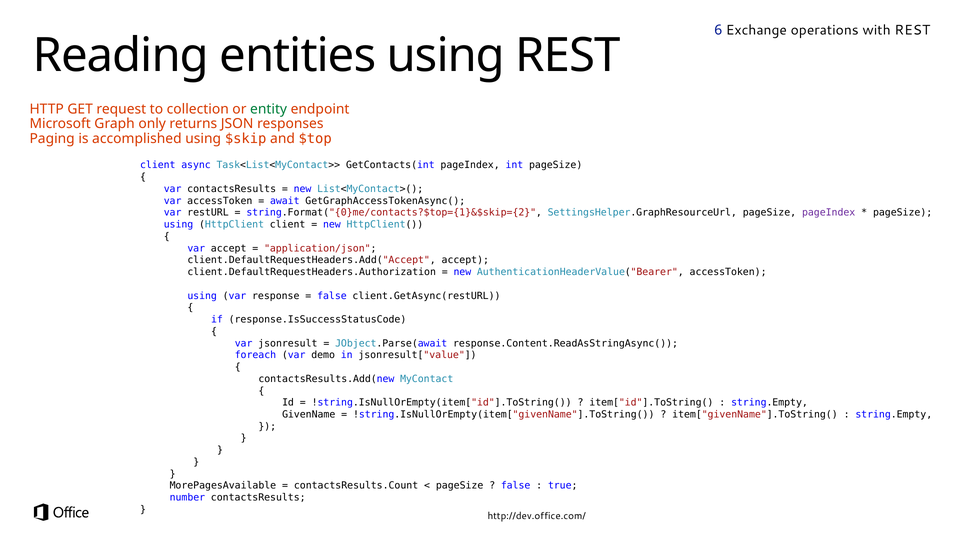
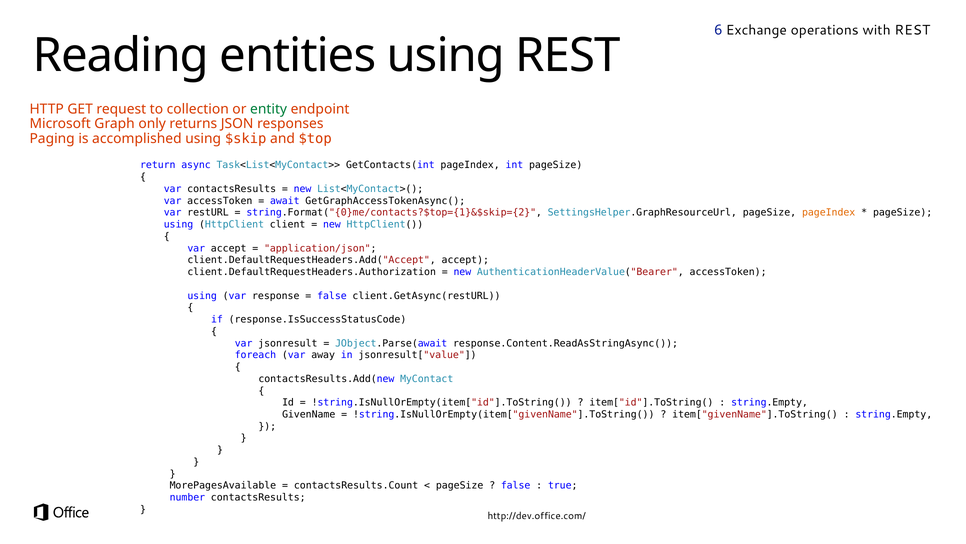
client: client -> return (158, 165)
pageIndex colour: purple -> orange (829, 212)
demo: demo -> away (323, 355)
